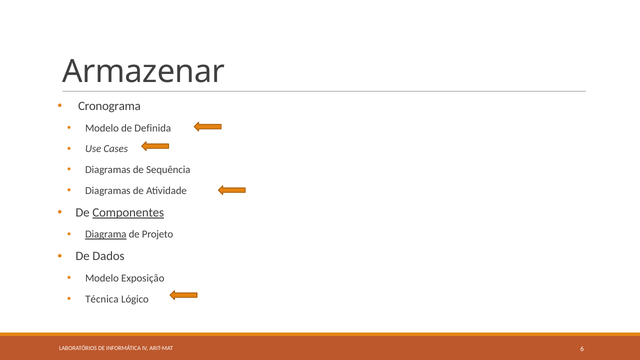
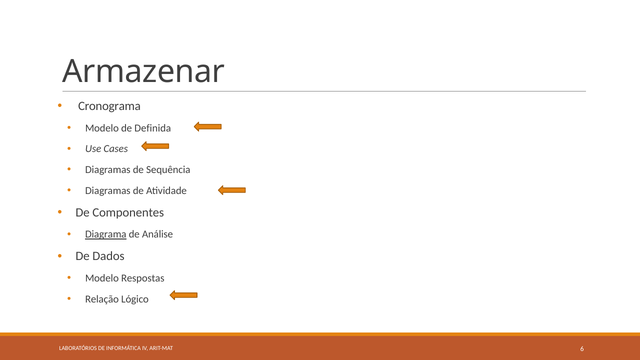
Componentes underline: present -> none (128, 212)
Projeto: Projeto -> Análise (158, 234)
Exposição: Exposição -> Respostas (143, 278)
Técnica: Técnica -> Relação (102, 299)
